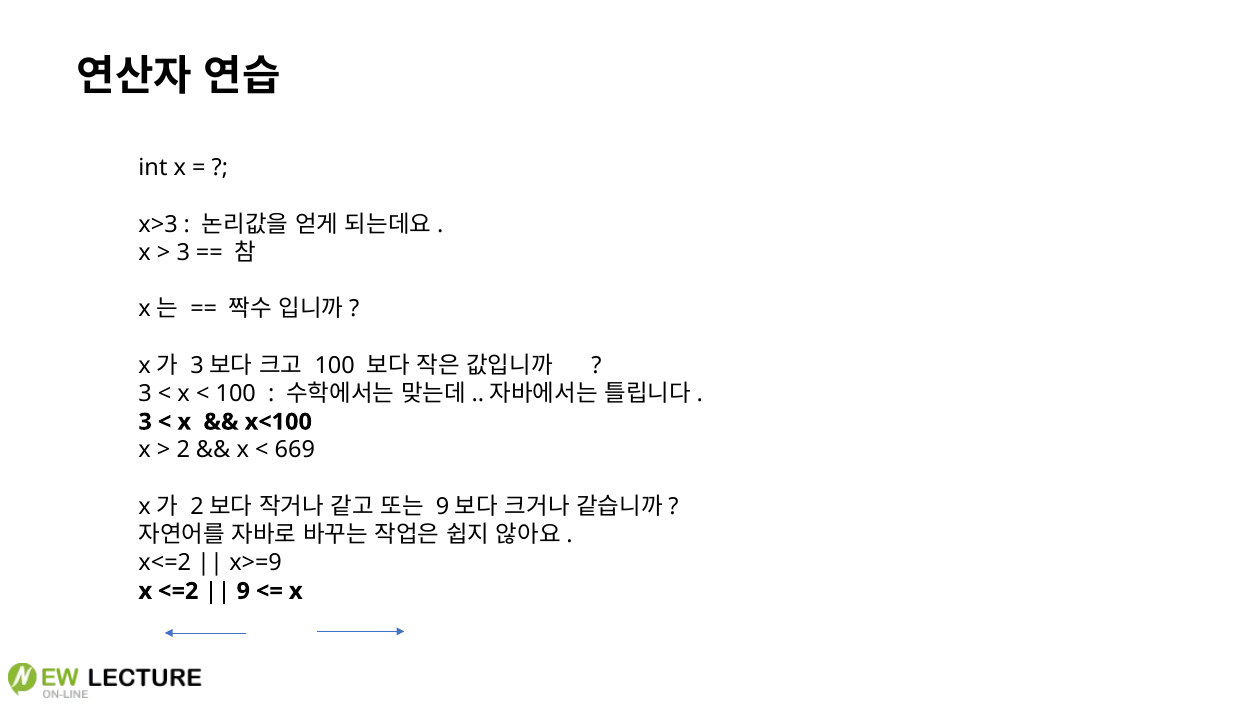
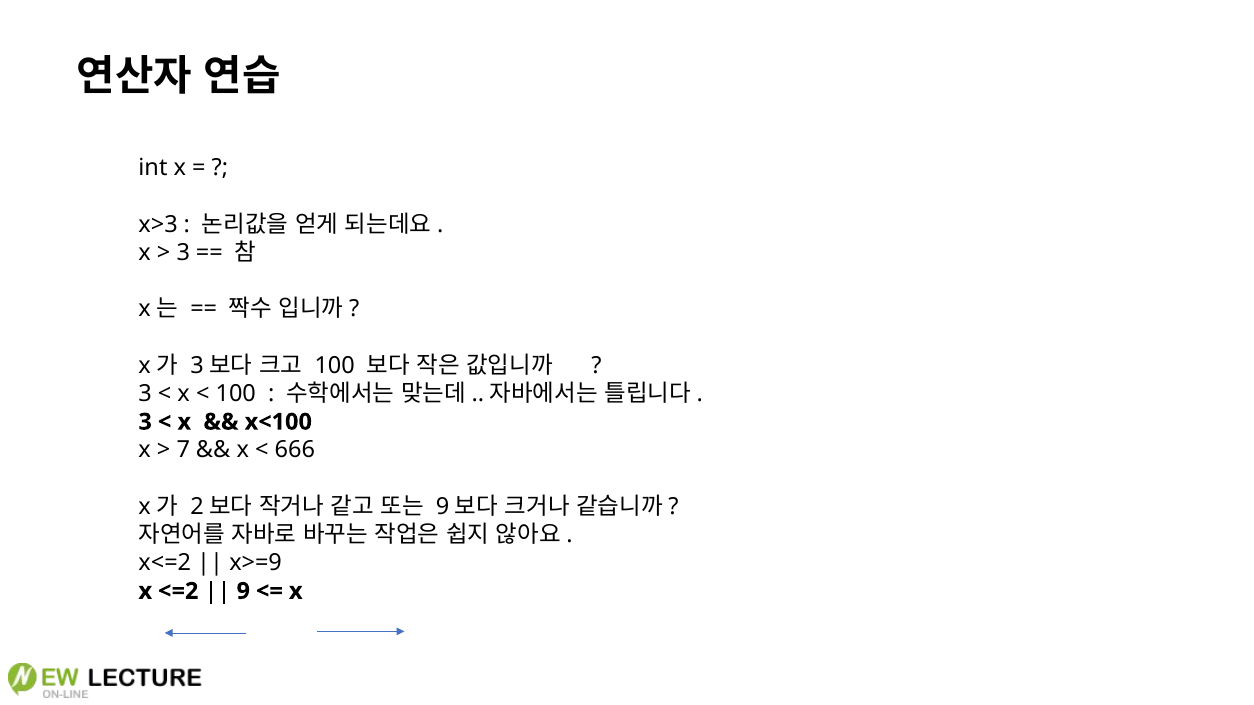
2: 2 -> 7 (183, 450)
669: 669 -> 666 (295, 450)
